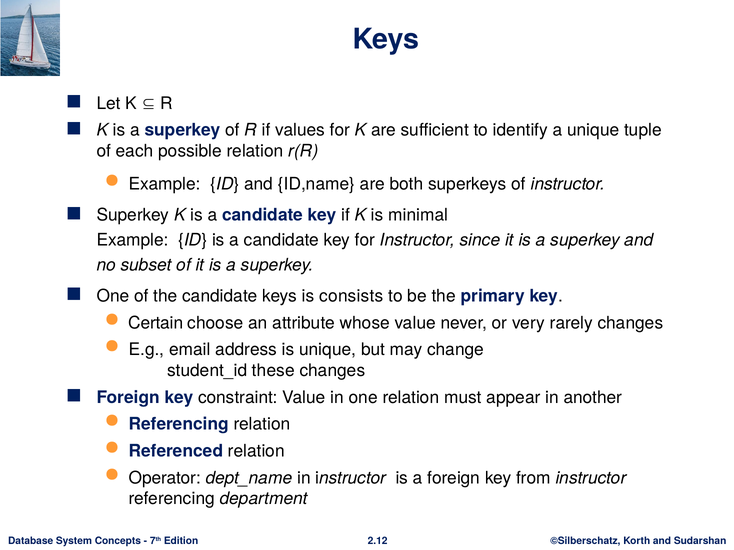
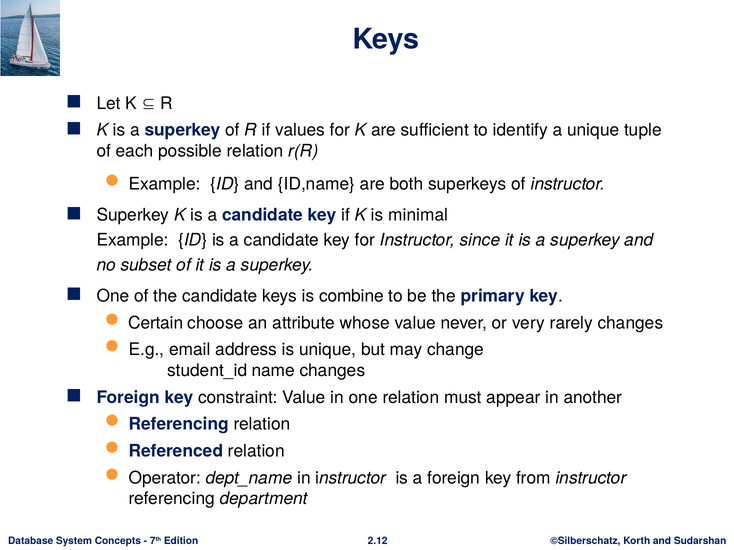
consists: consists -> combine (351, 296)
these: these -> name (273, 371)
